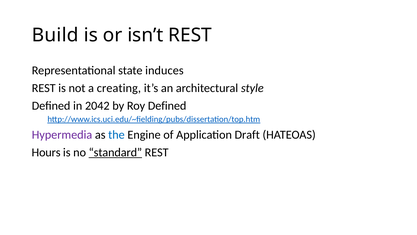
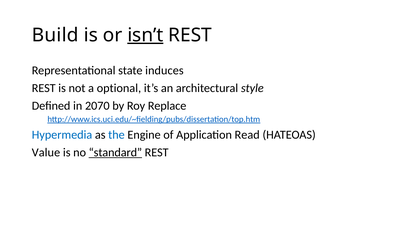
isn’t underline: none -> present (145, 35)
creating: creating -> optional (119, 88)
2042: 2042 -> 2070 (97, 105)
Roy Defined: Defined -> Replace (167, 105)
Hypermedia colour: purple -> blue (62, 135)
Draft: Draft -> Read (247, 135)
Hours: Hours -> Value (46, 152)
